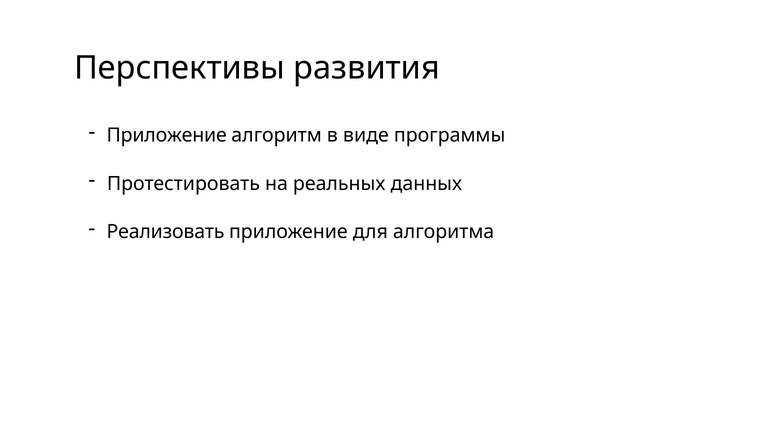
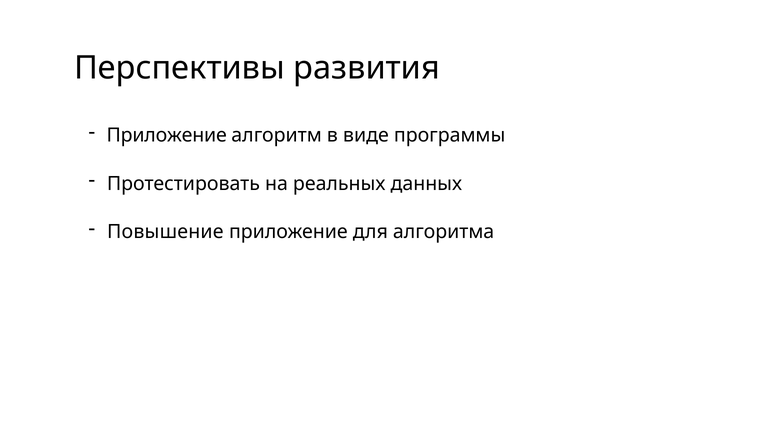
Реализовать: Реализовать -> Повышение (165, 232)
